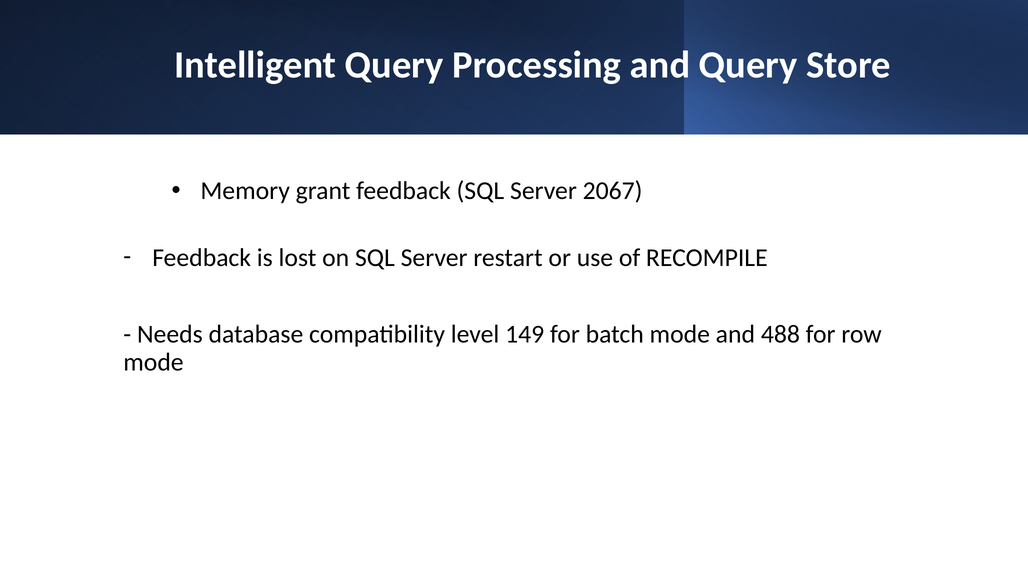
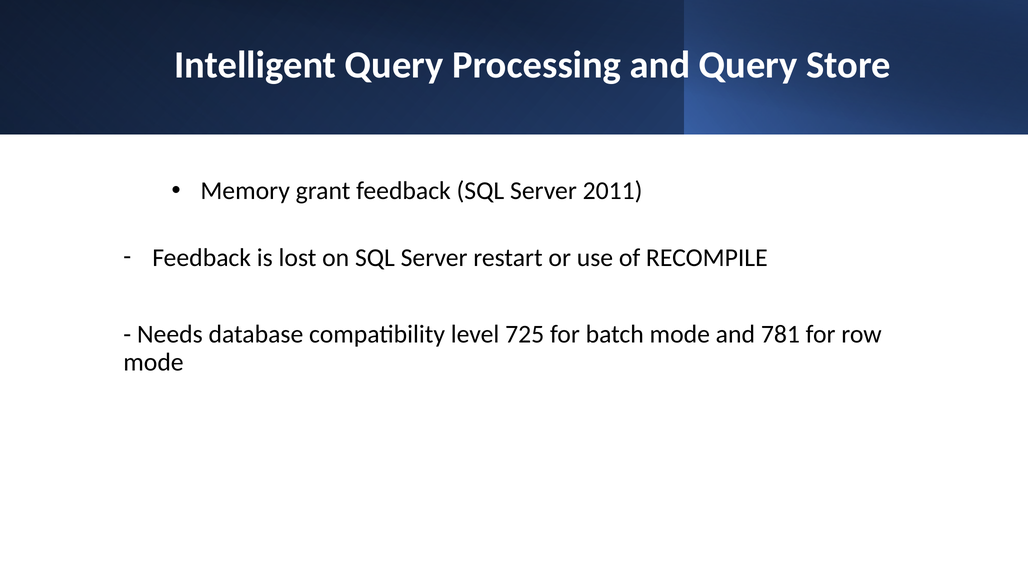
2067: 2067 -> 2011 (613, 191)
149: 149 -> 725 (525, 335)
488: 488 -> 781 (780, 335)
